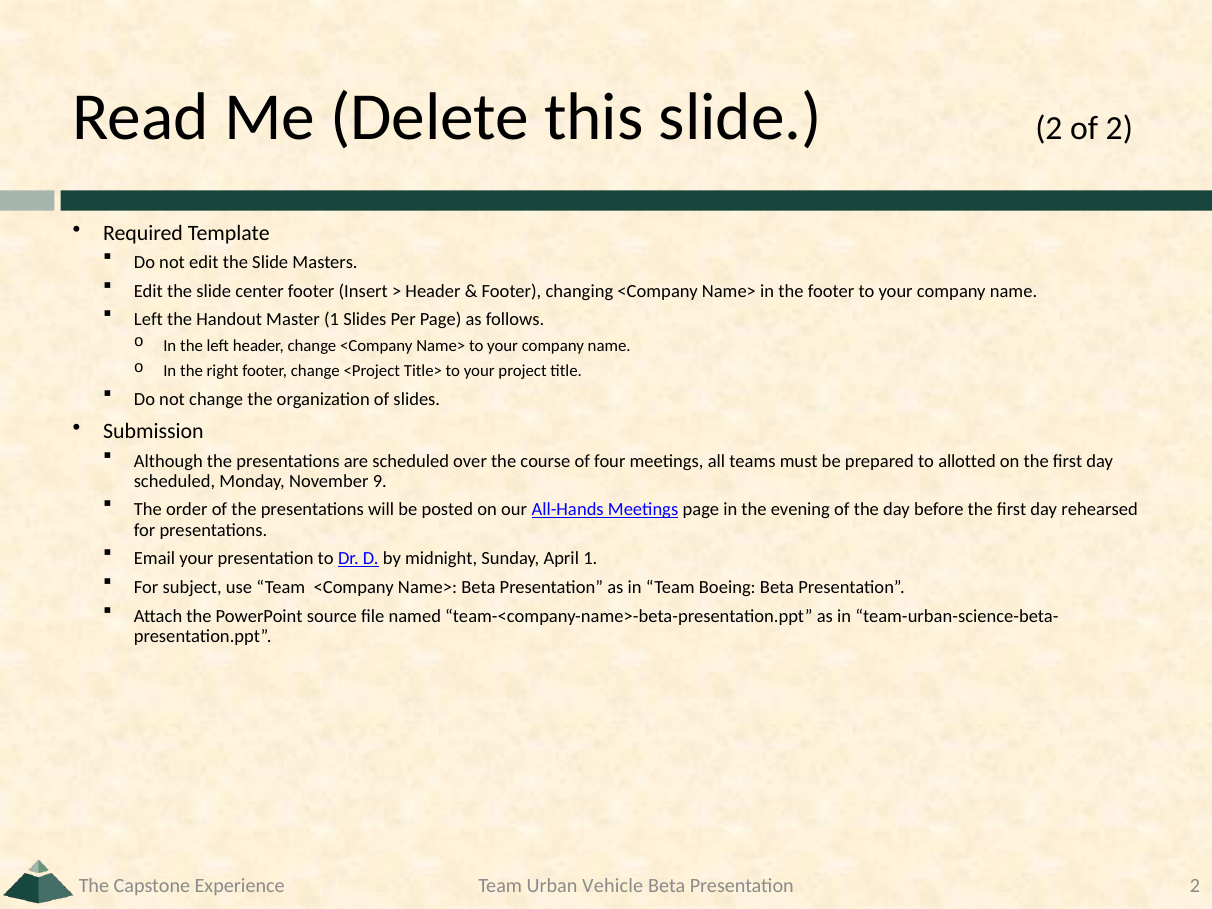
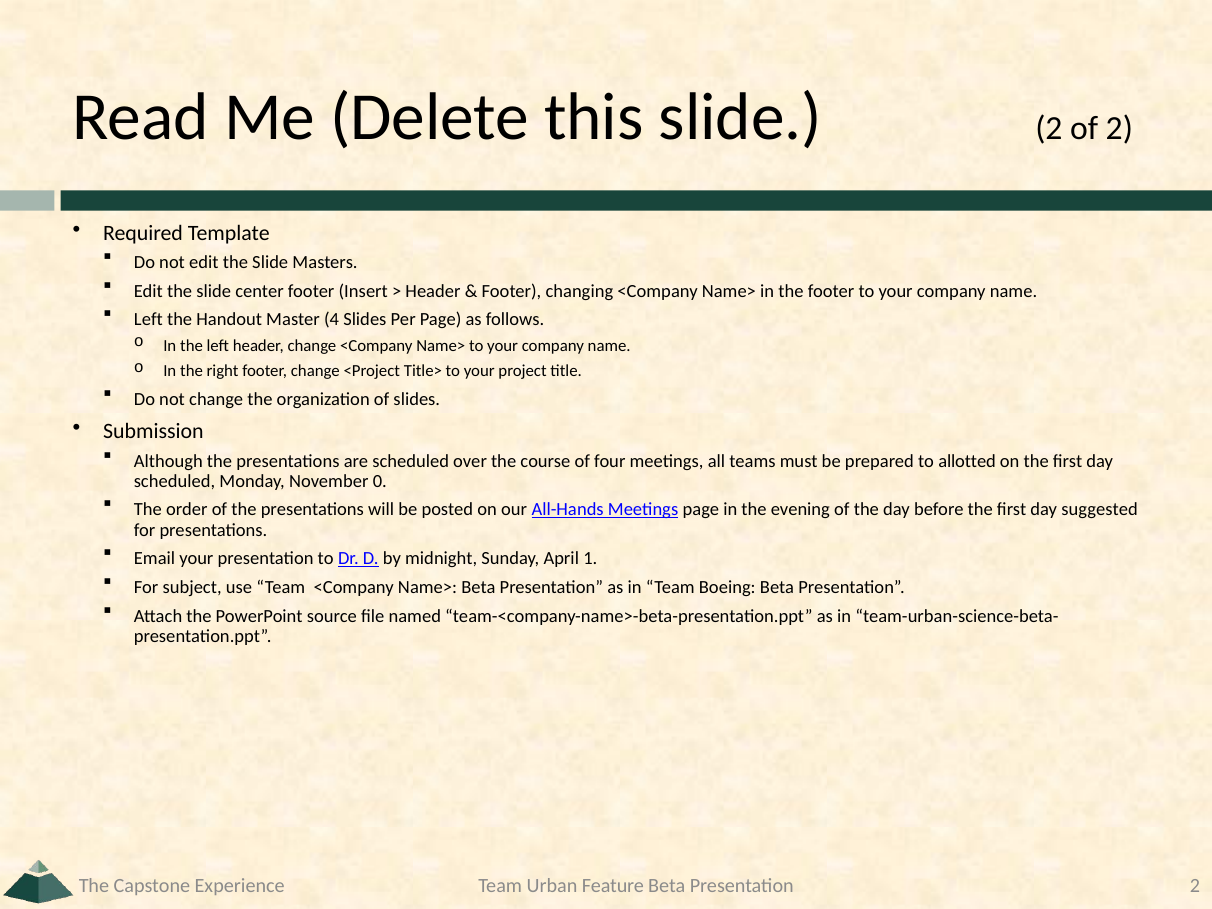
Master 1: 1 -> 4 (332, 320)
9: 9 -> 0 (380, 481)
rehearsed: rehearsed -> suggested (1100, 509)
Vehicle: Vehicle -> Feature (613, 886)
